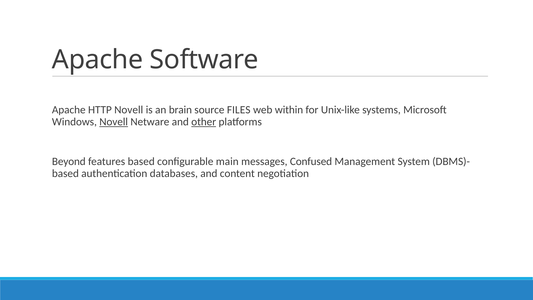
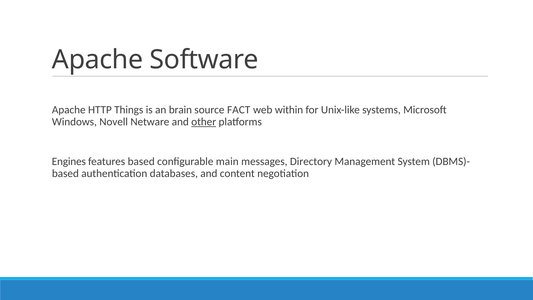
HTTP Novell: Novell -> Things (129, 110)
FILES: FILES -> FACT (239, 110)
Novell underline: present -> none (114, 122)
Beyond: Beyond -> Engines (69, 161)
Confused: Confused -> Directory (311, 161)
